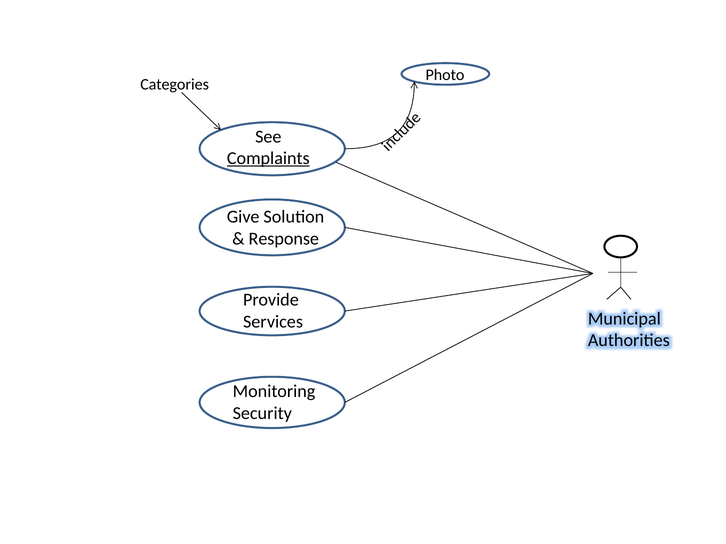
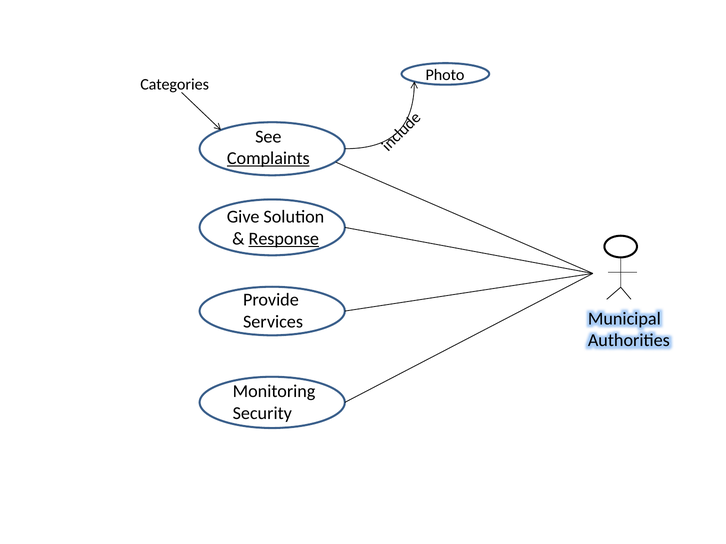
Response underline: none -> present (284, 239)
